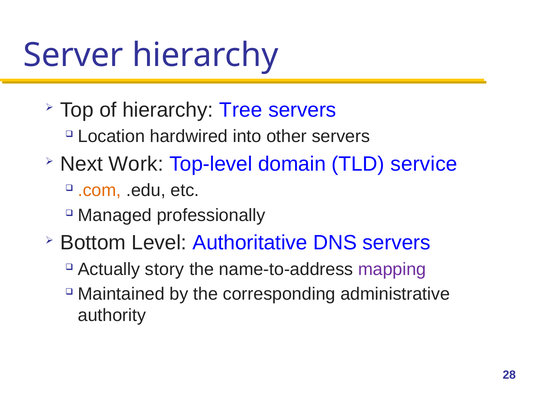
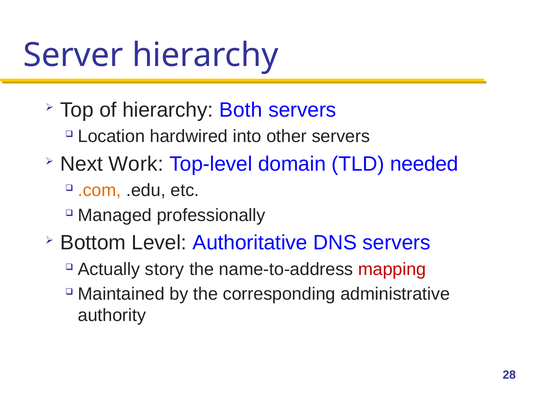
Tree: Tree -> Both (241, 110)
service: service -> needed (424, 164)
mapping colour: purple -> red (392, 269)
